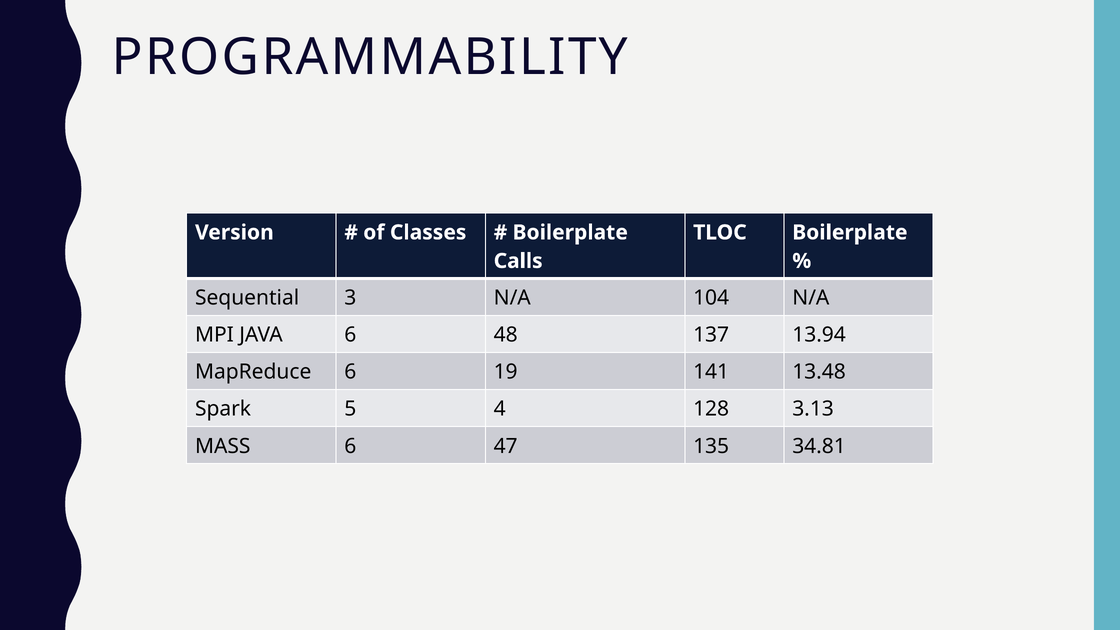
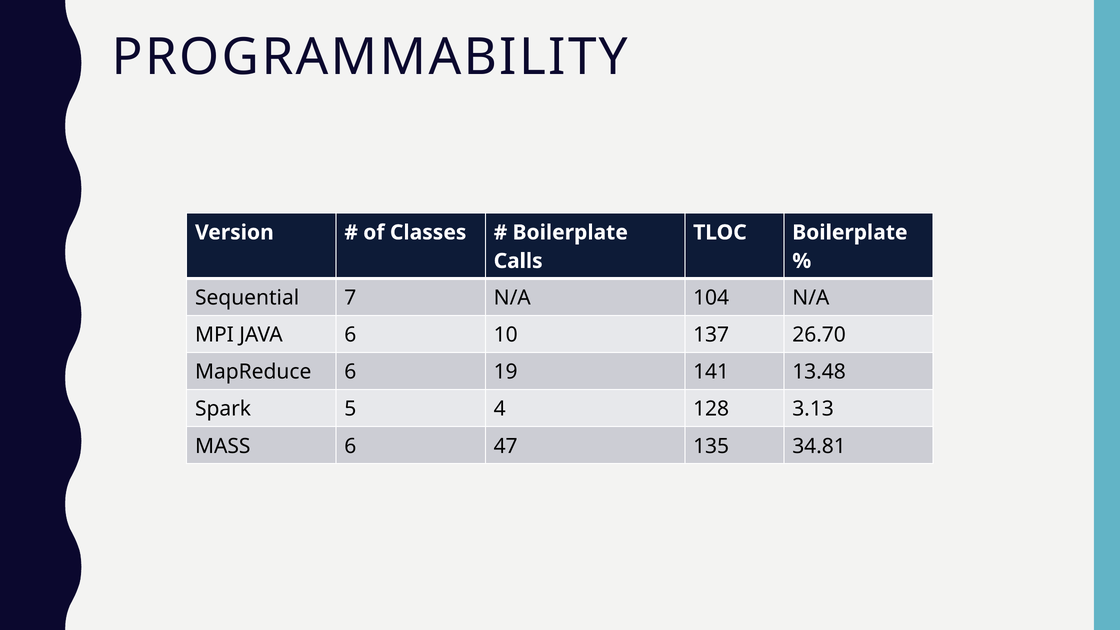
3: 3 -> 7 (350, 298)
48: 48 -> 10 (506, 335)
13.94: 13.94 -> 26.70 (819, 335)
